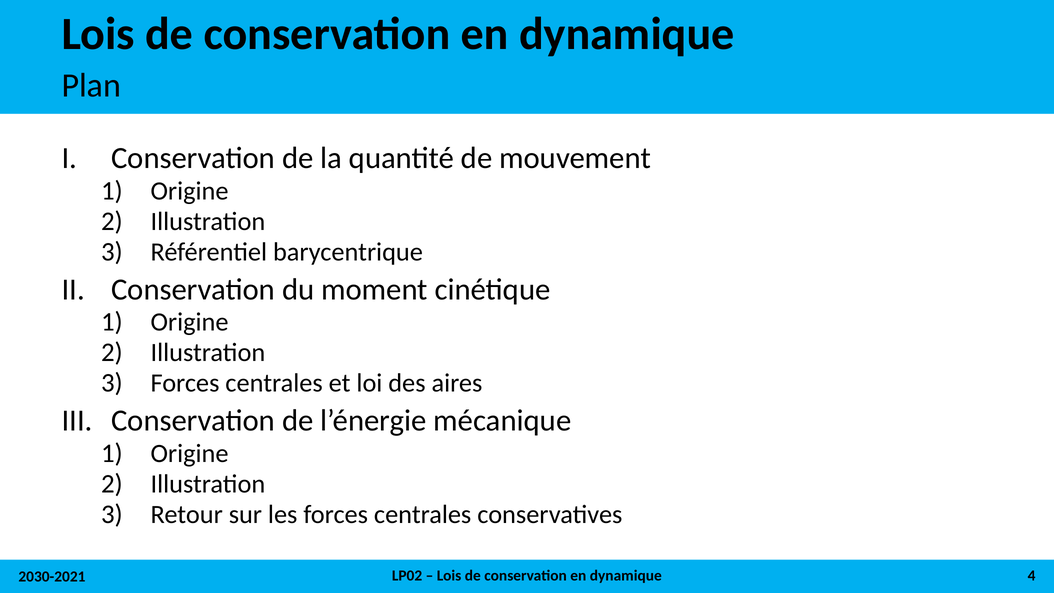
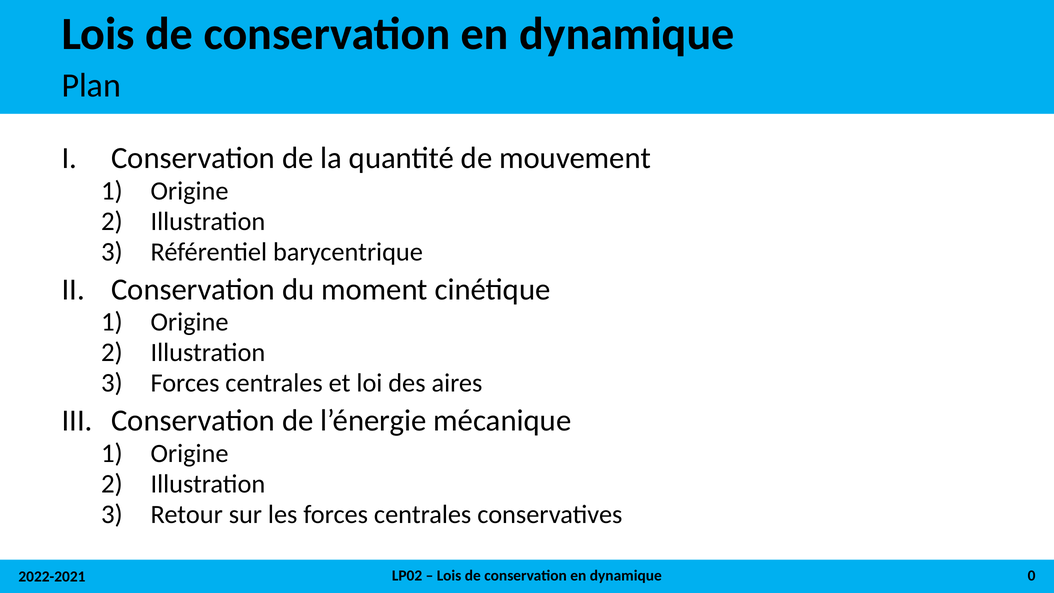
4: 4 -> 0 (1032, 576)
2030-2021: 2030-2021 -> 2022-2021 (52, 576)
